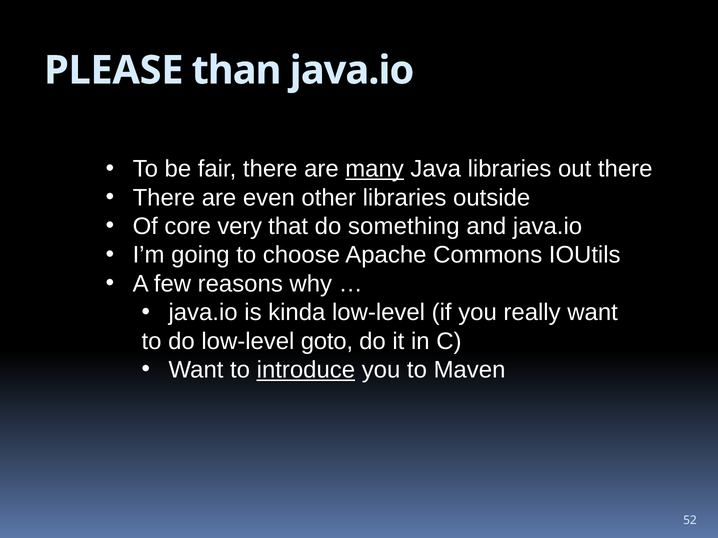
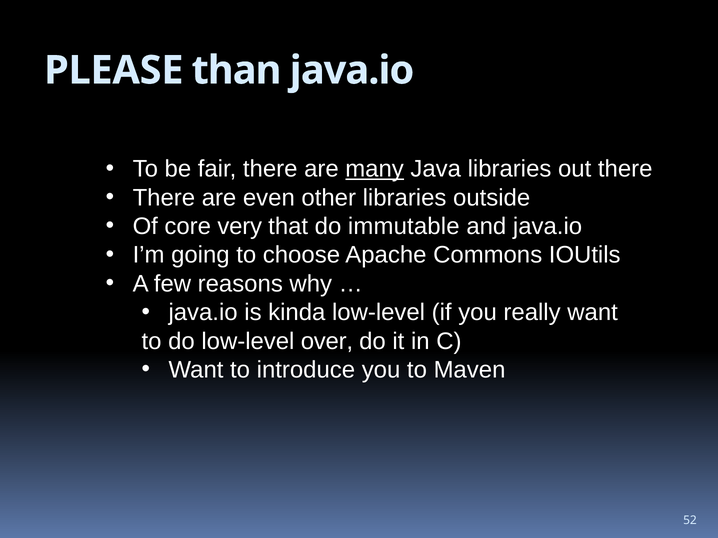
something: something -> immutable (404, 227)
goto: goto -> over (327, 341)
introduce underline: present -> none (306, 370)
